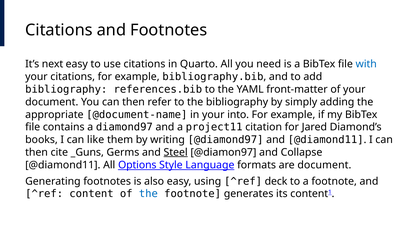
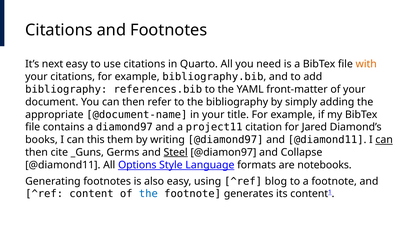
with colour: blue -> orange (366, 64)
into: into -> title (238, 115)
like: like -> this (96, 140)
can underline: none -> present (384, 140)
are document: document -> notebooks (325, 165)
deck: deck -> blog (276, 181)
